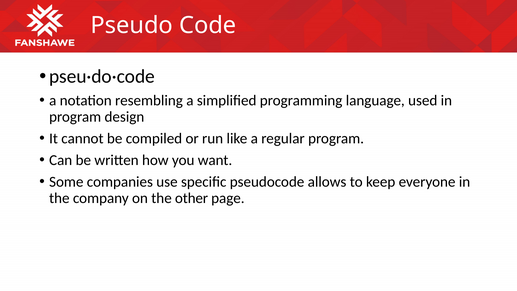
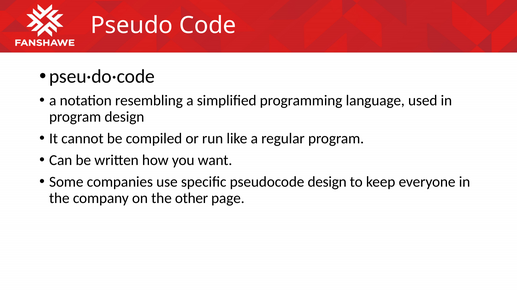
pseudocode allows: allows -> design (327, 182)
